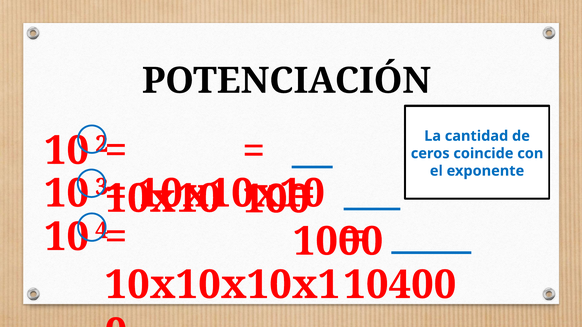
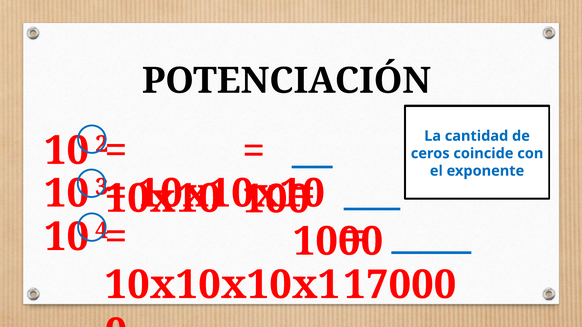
10400: 10400 -> 17000 (400, 285)
